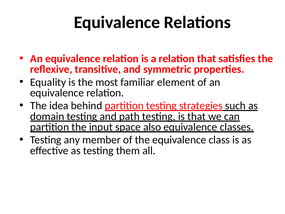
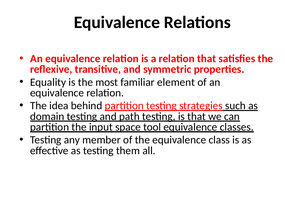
also: also -> tool (152, 127)
